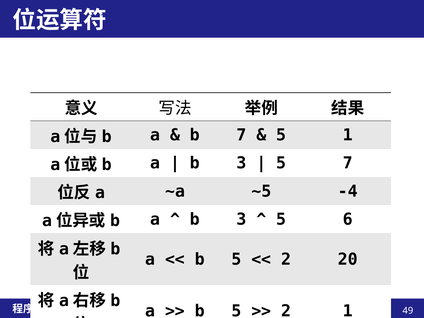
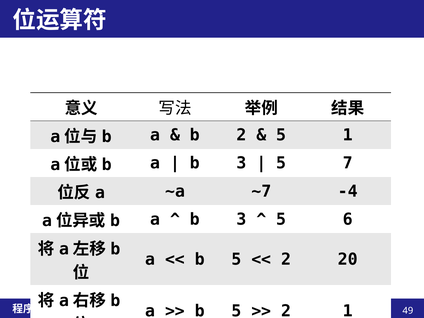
b 7: 7 -> 2 (242, 135)
~5: ~5 -> ~7 (261, 191)
